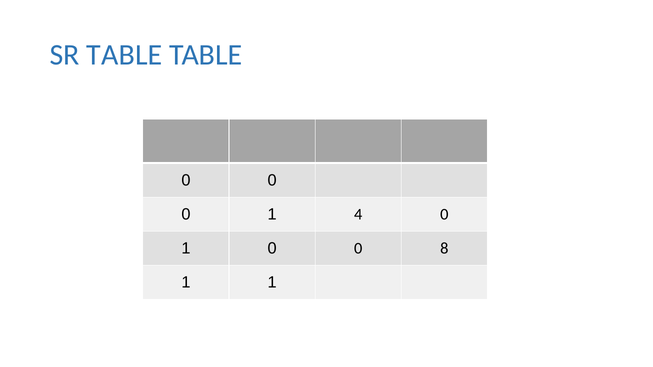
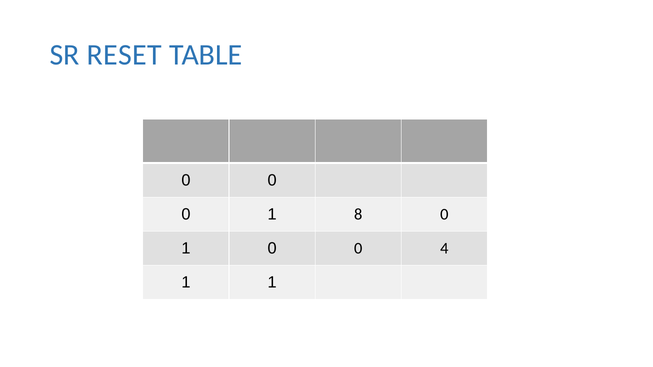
SR TABLE: TABLE -> RESET (124, 55)
4: 4 -> 8 (358, 214)
8: 8 -> 4 (444, 249)
